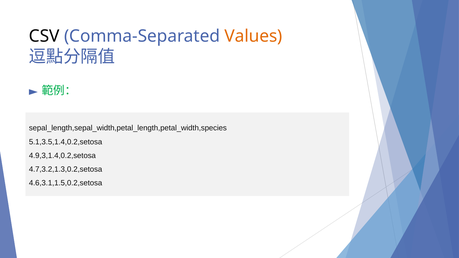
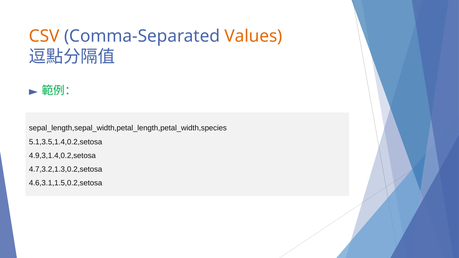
CSV colour: black -> orange (44, 36)
